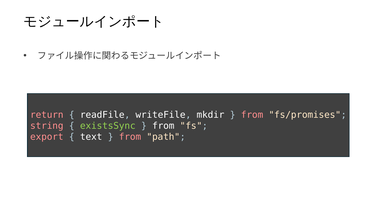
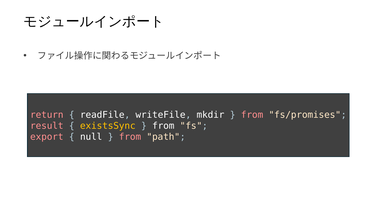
string: string -> result (47, 126)
existsSync colour: light green -> yellow (108, 126)
text: text -> null (91, 137)
